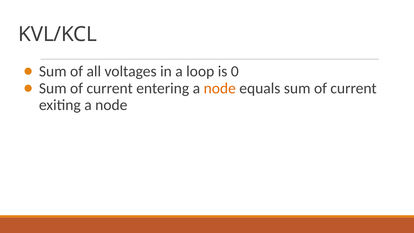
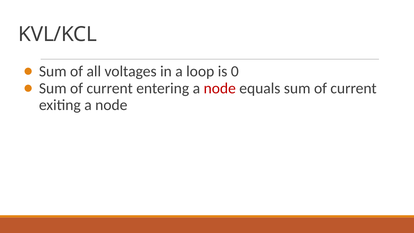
node colour: orange -> red (220, 88)
